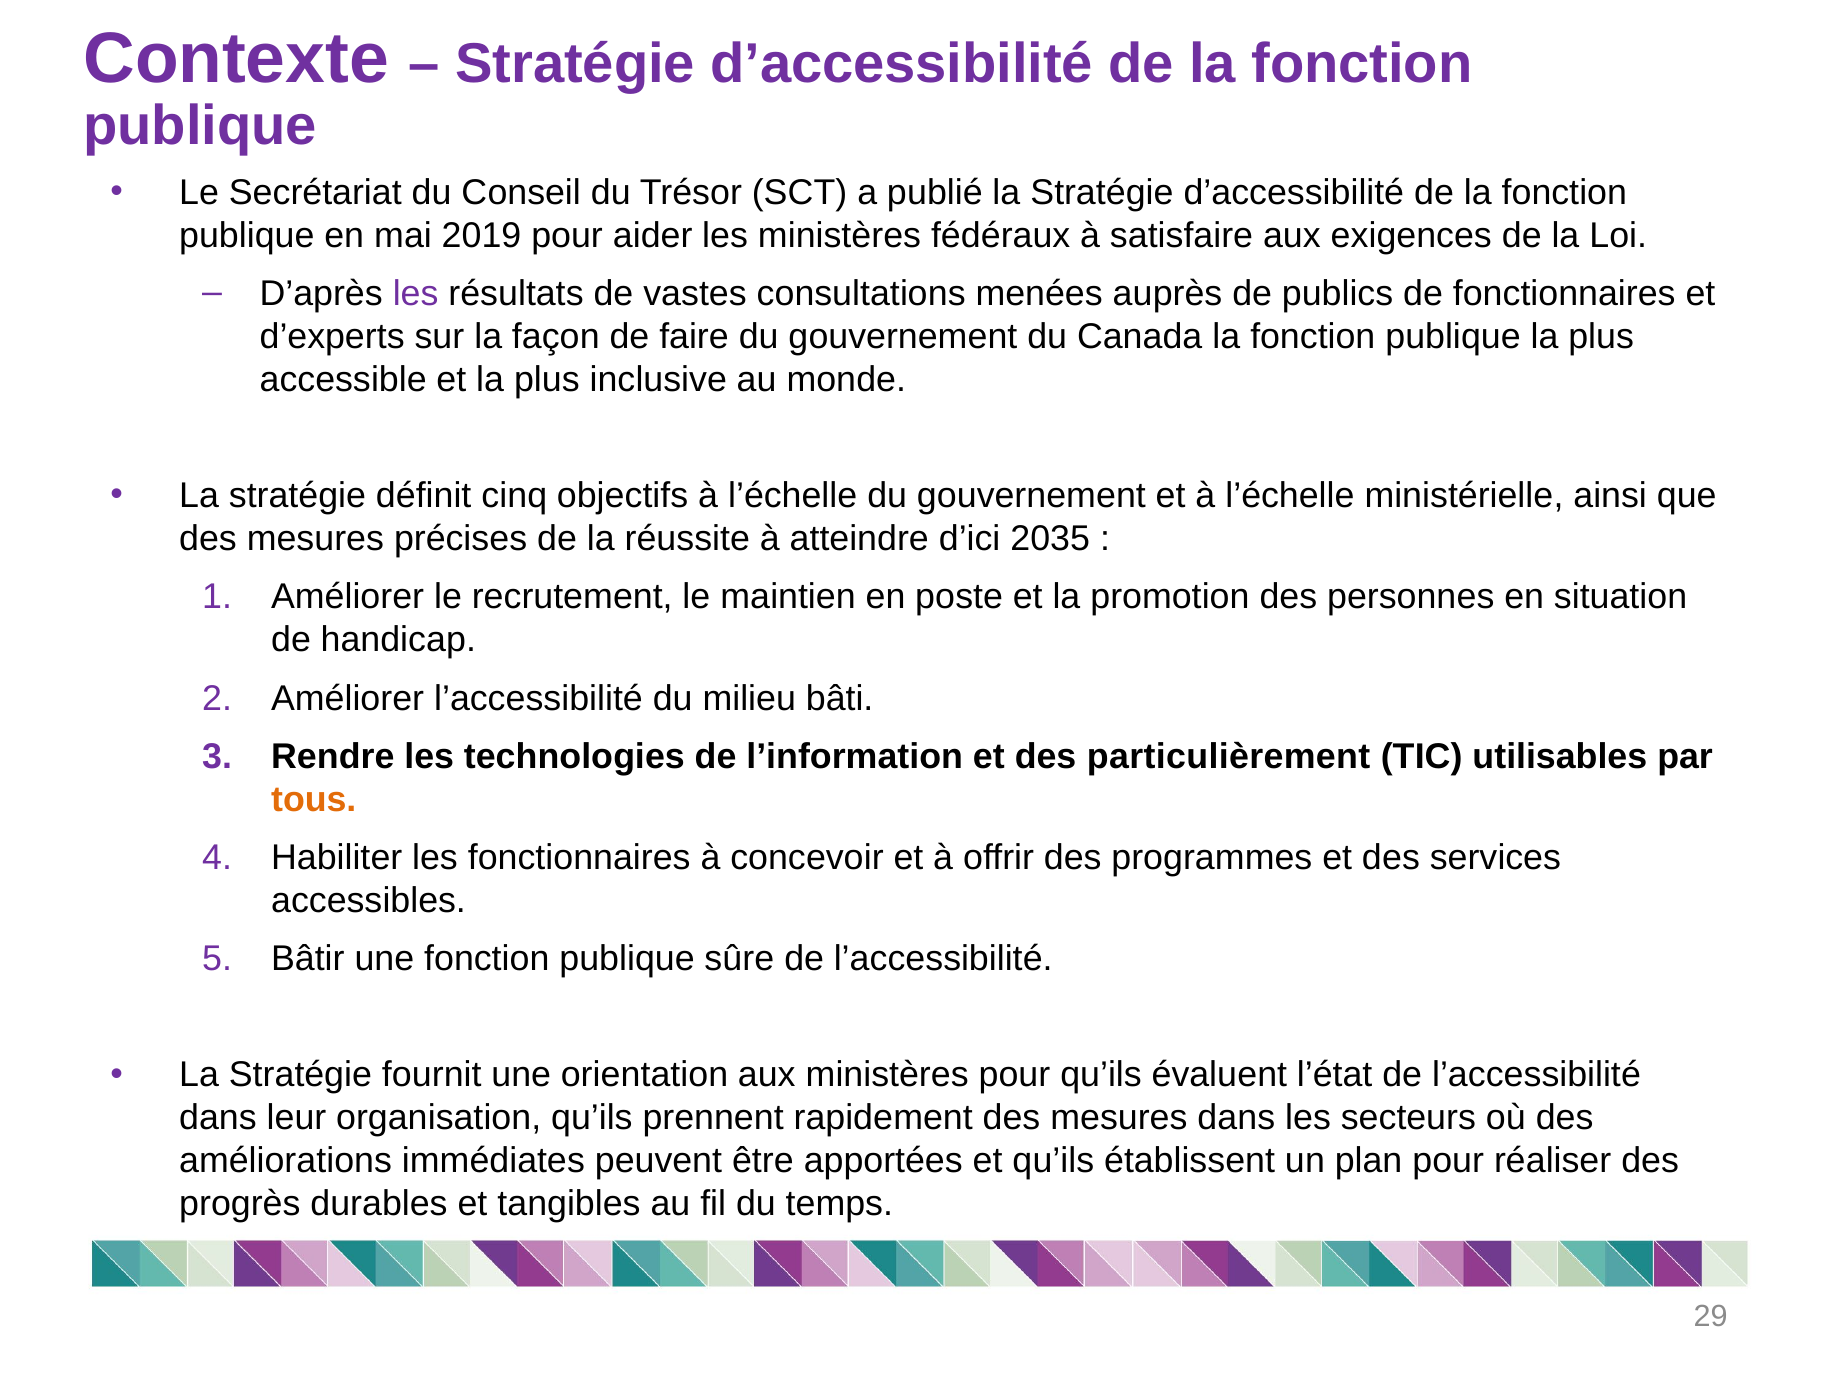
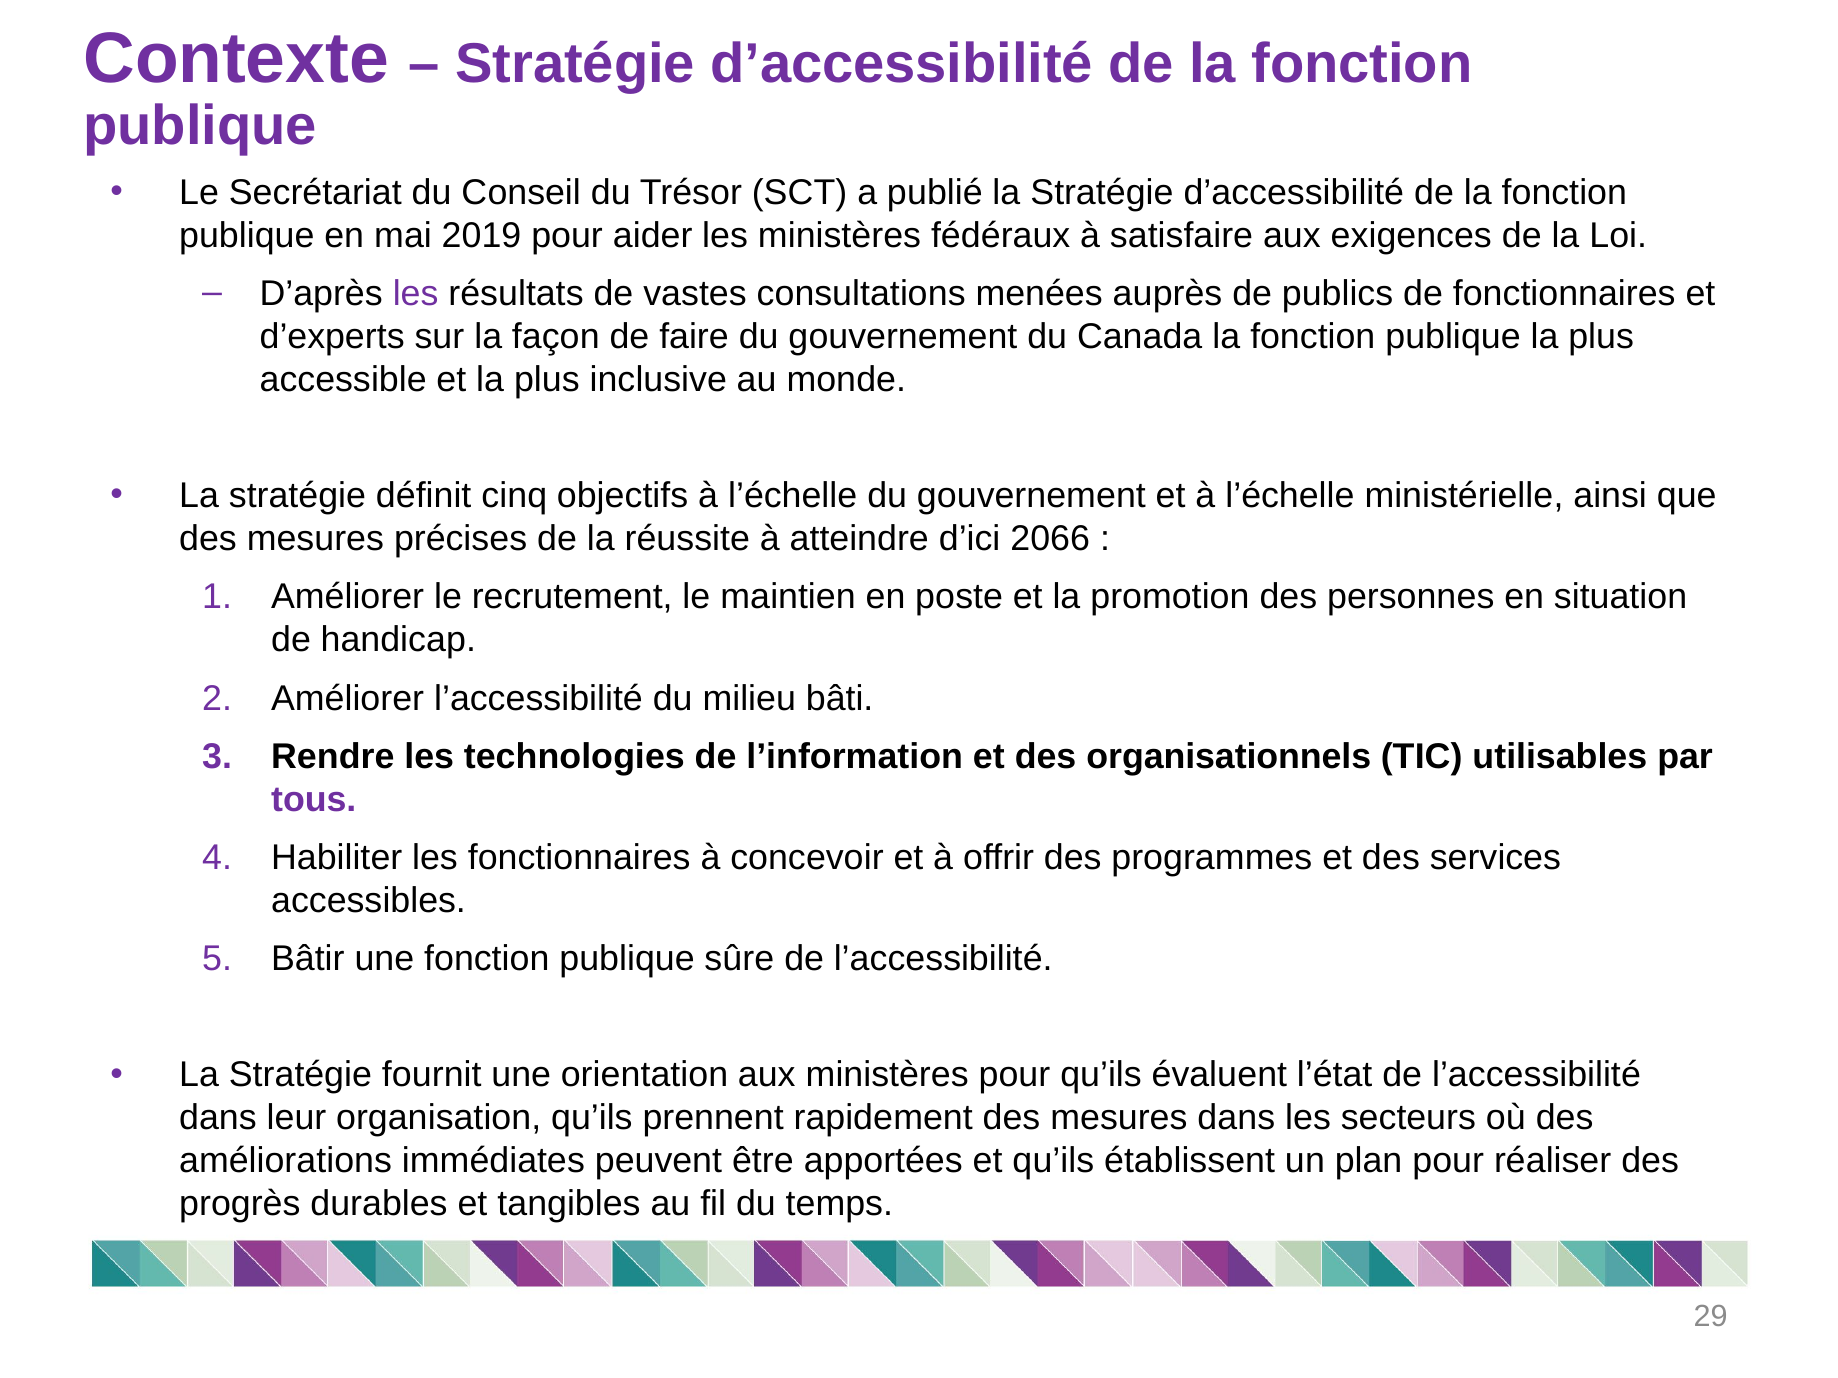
2035: 2035 -> 2066 (1050, 539)
particulièrement: particulièrement -> organisationnels (1229, 757)
tous colour: orange -> purple (314, 800)
